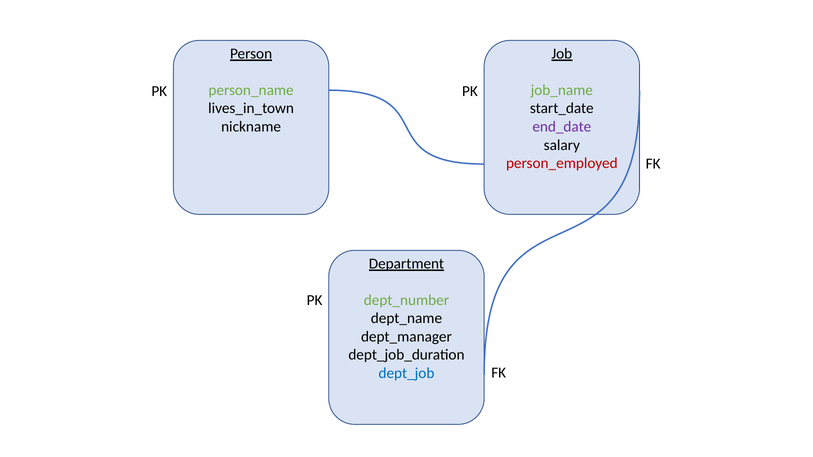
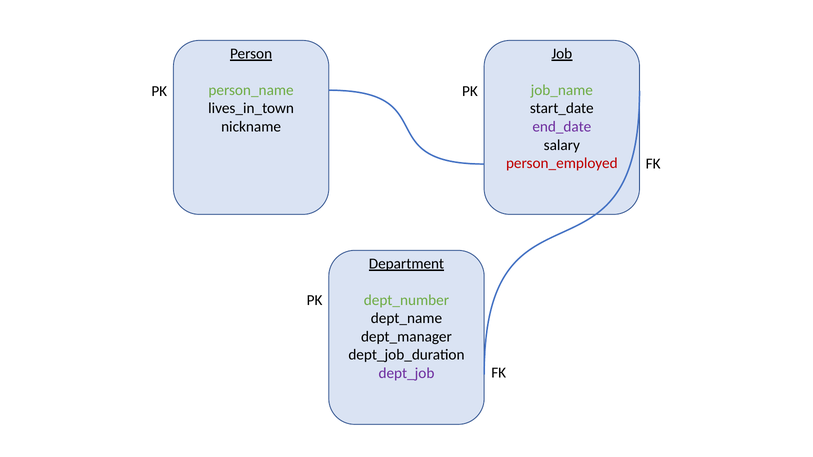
dept_job colour: blue -> purple (406, 373)
